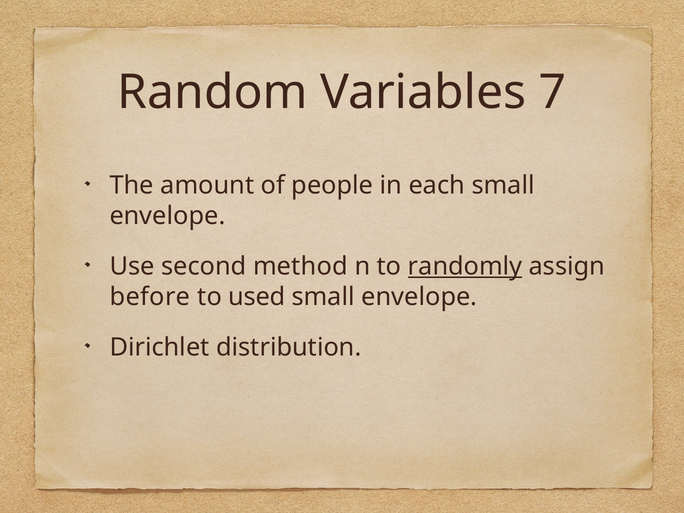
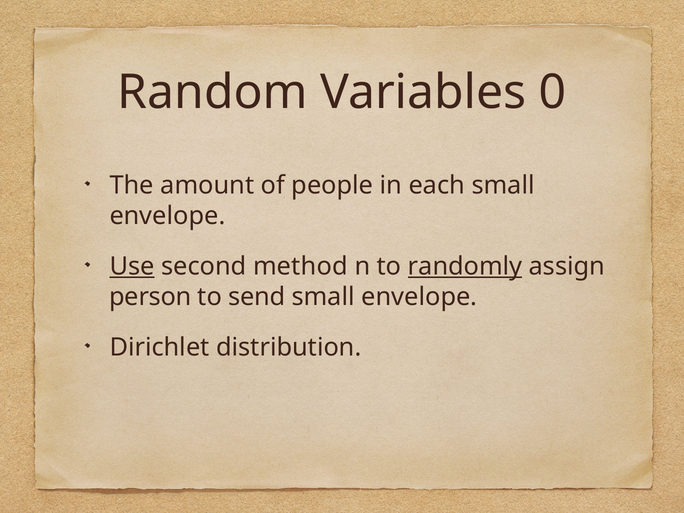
7: 7 -> 0 (553, 92)
Use underline: none -> present (132, 266)
before: before -> person (150, 297)
used: used -> send (257, 297)
